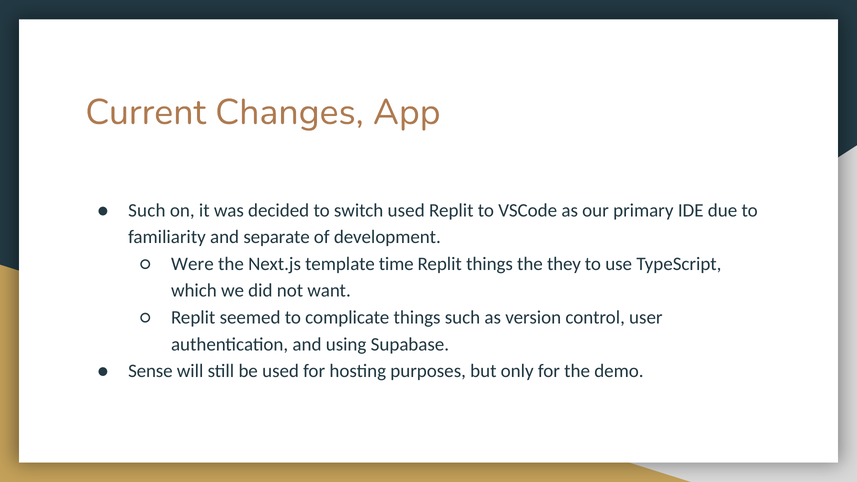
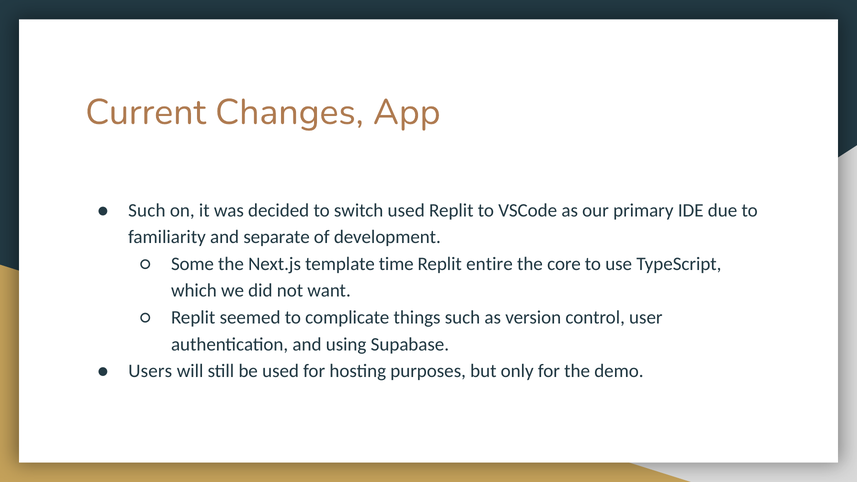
Were: Were -> Some (192, 264)
Replit things: things -> entire (489, 264)
they: they -> core (564, 264)
Sense: Sense -> Users (150, 371)
